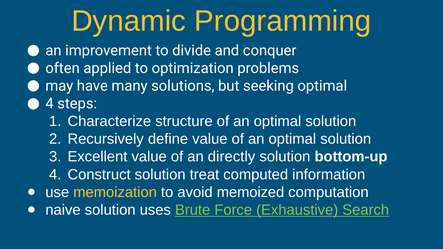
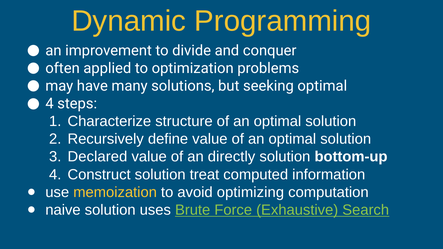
Excellent: Excellent -> Declared (97, 157)
memoized: memoized -> optimizing (250, 192)
